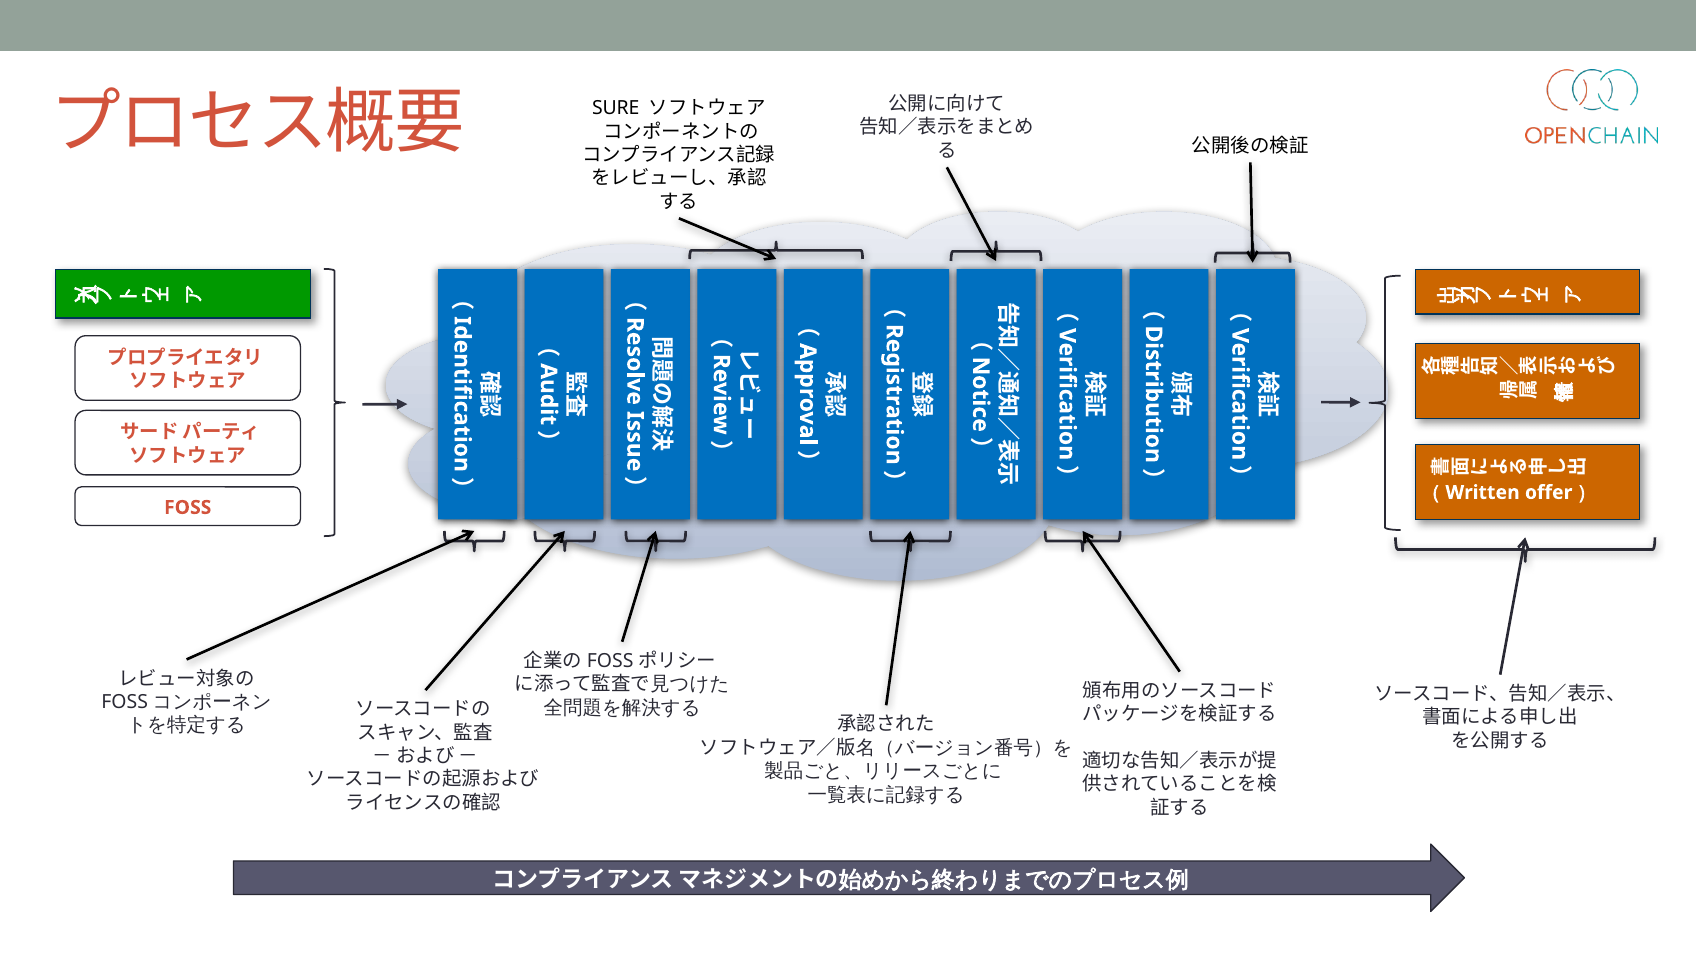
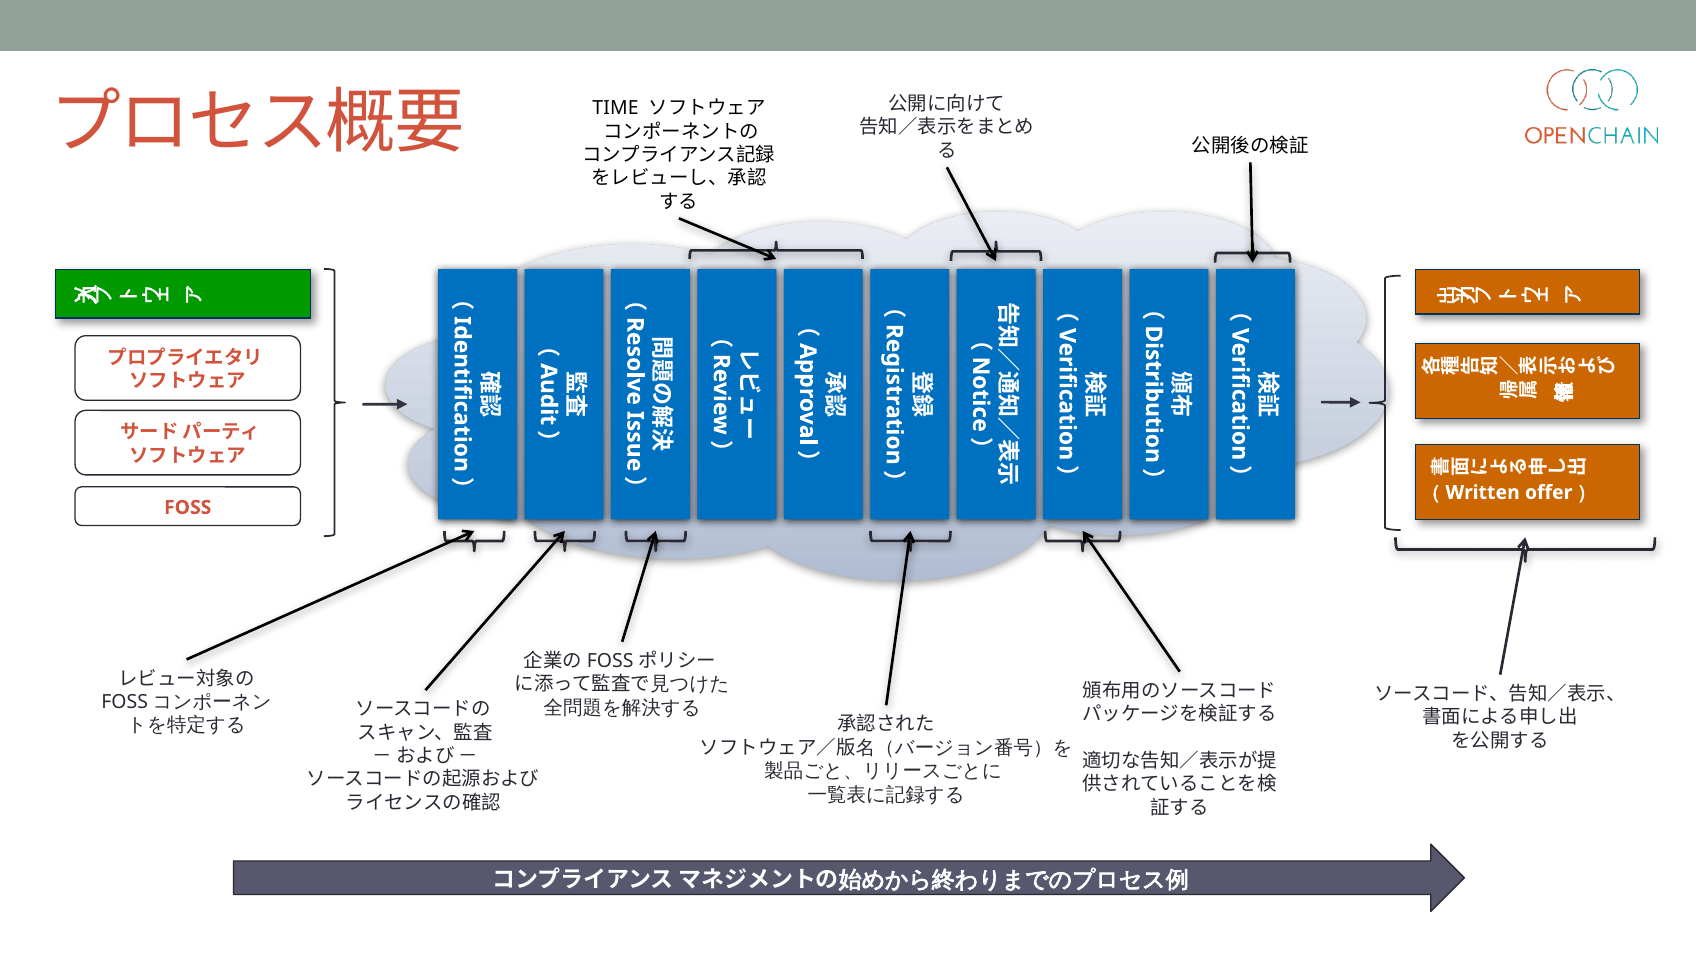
SURE: SURE -> TIME (616, 108)
